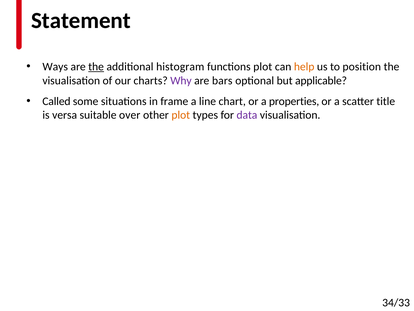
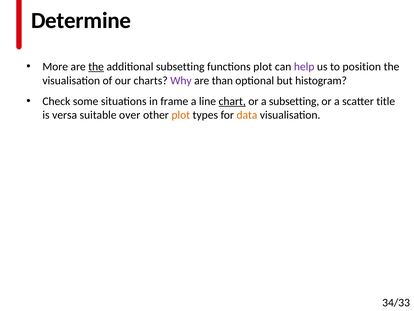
Statement: Statement -> Determine (81, 21)
Ways: Ways -> More (55, 67)
additional histogram: histogram -> subsetting (180, 67)
help colour: orange -> purple (304, 67)
bars: bars -> than (222, 80)
applicable: applicable -> histogram (321, 80)
Called: Called -> Check (56, 101)
chart underline: none -> present (232, 101)
a properties: properties -> subsetting (294, 101)
data colour: purple -> orange (247, 115)
